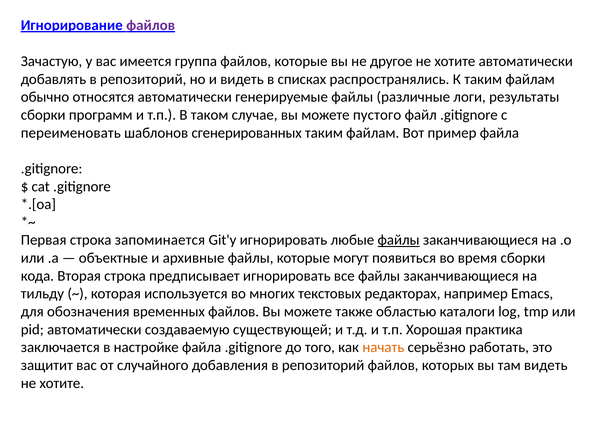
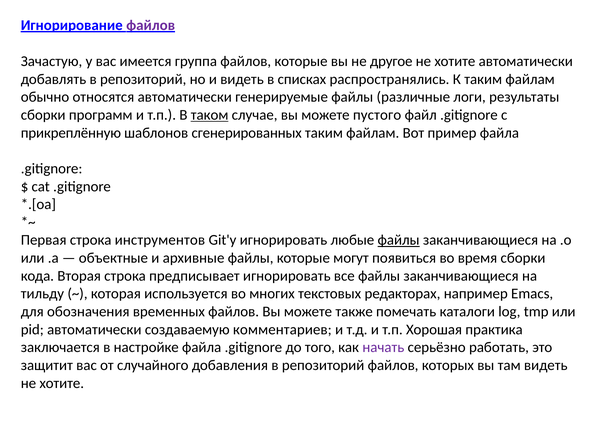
таком underline: none -> present (210, 115)
переименовать: переименовать -> прикреплённую (71, 133)
запоминается: запоминается -> инструментов (160, 240)
областью: областью -> помечать (406, 312)
существующей: существующей -> комментариев (282, 329)
начать colour: orange -> purple (383, 347)
